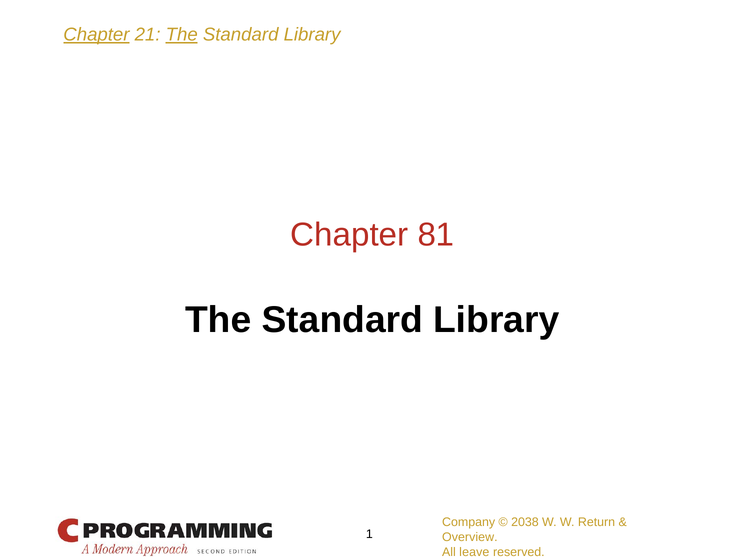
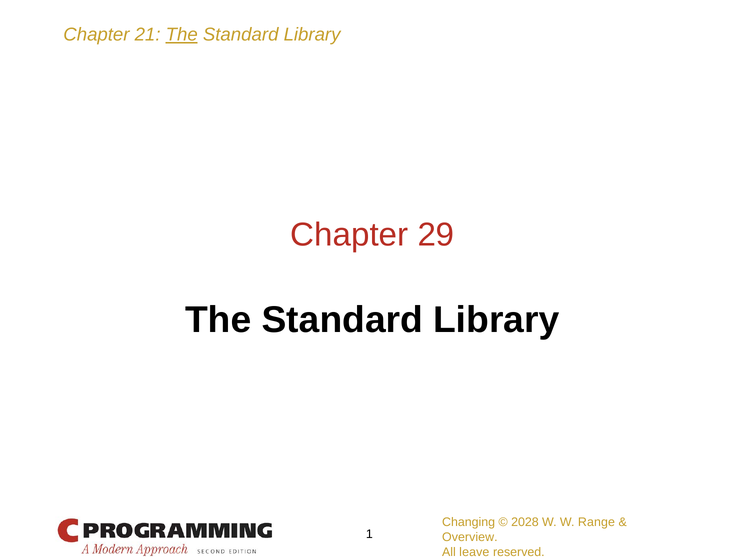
Chapter underline: present -> none (96, 35)
81: 81 -> 29 (436, 235)
Company: Company -> Changing (469, 523)
2038: 2038 -> 2028 (525, 523)
Return: Return -> Range (596, 523)
